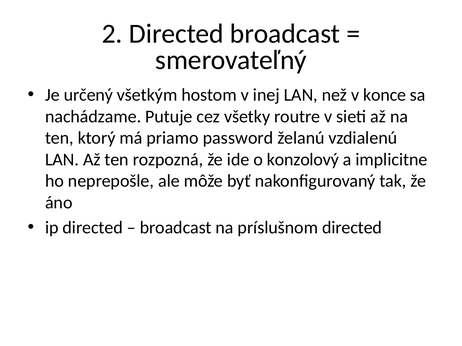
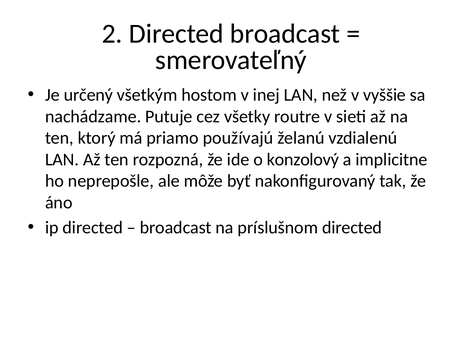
konce: konce -> vyššie (385, 95)
password: password -> používajú (238, 138)
